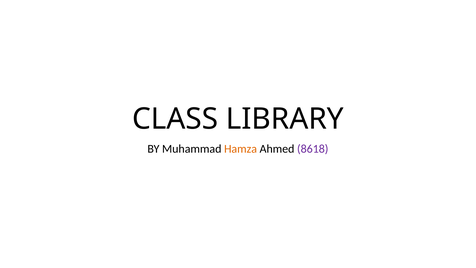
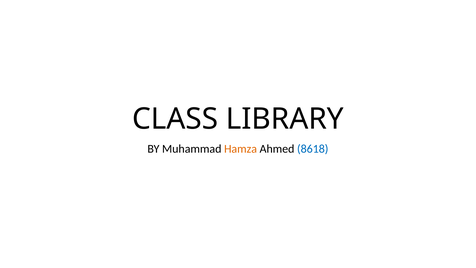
8618 colour: purple -> blue (313, 149)
